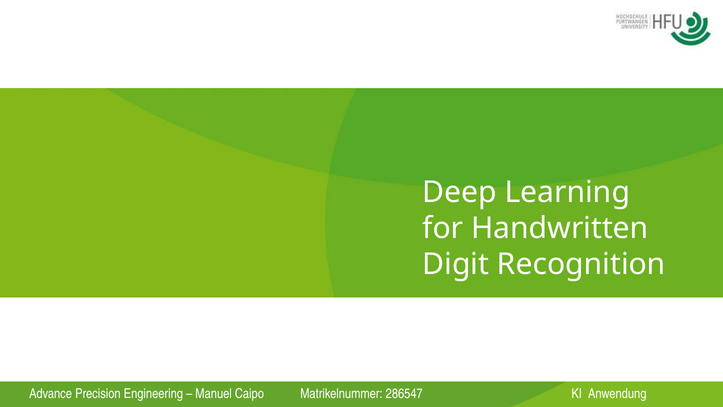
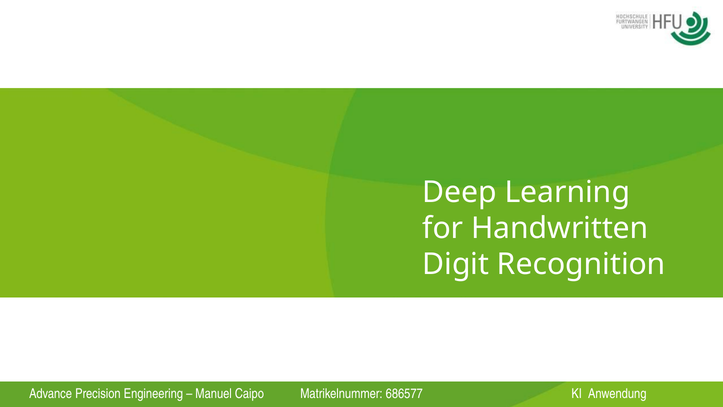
286547: 286547 -> 686577 (404, 393)
